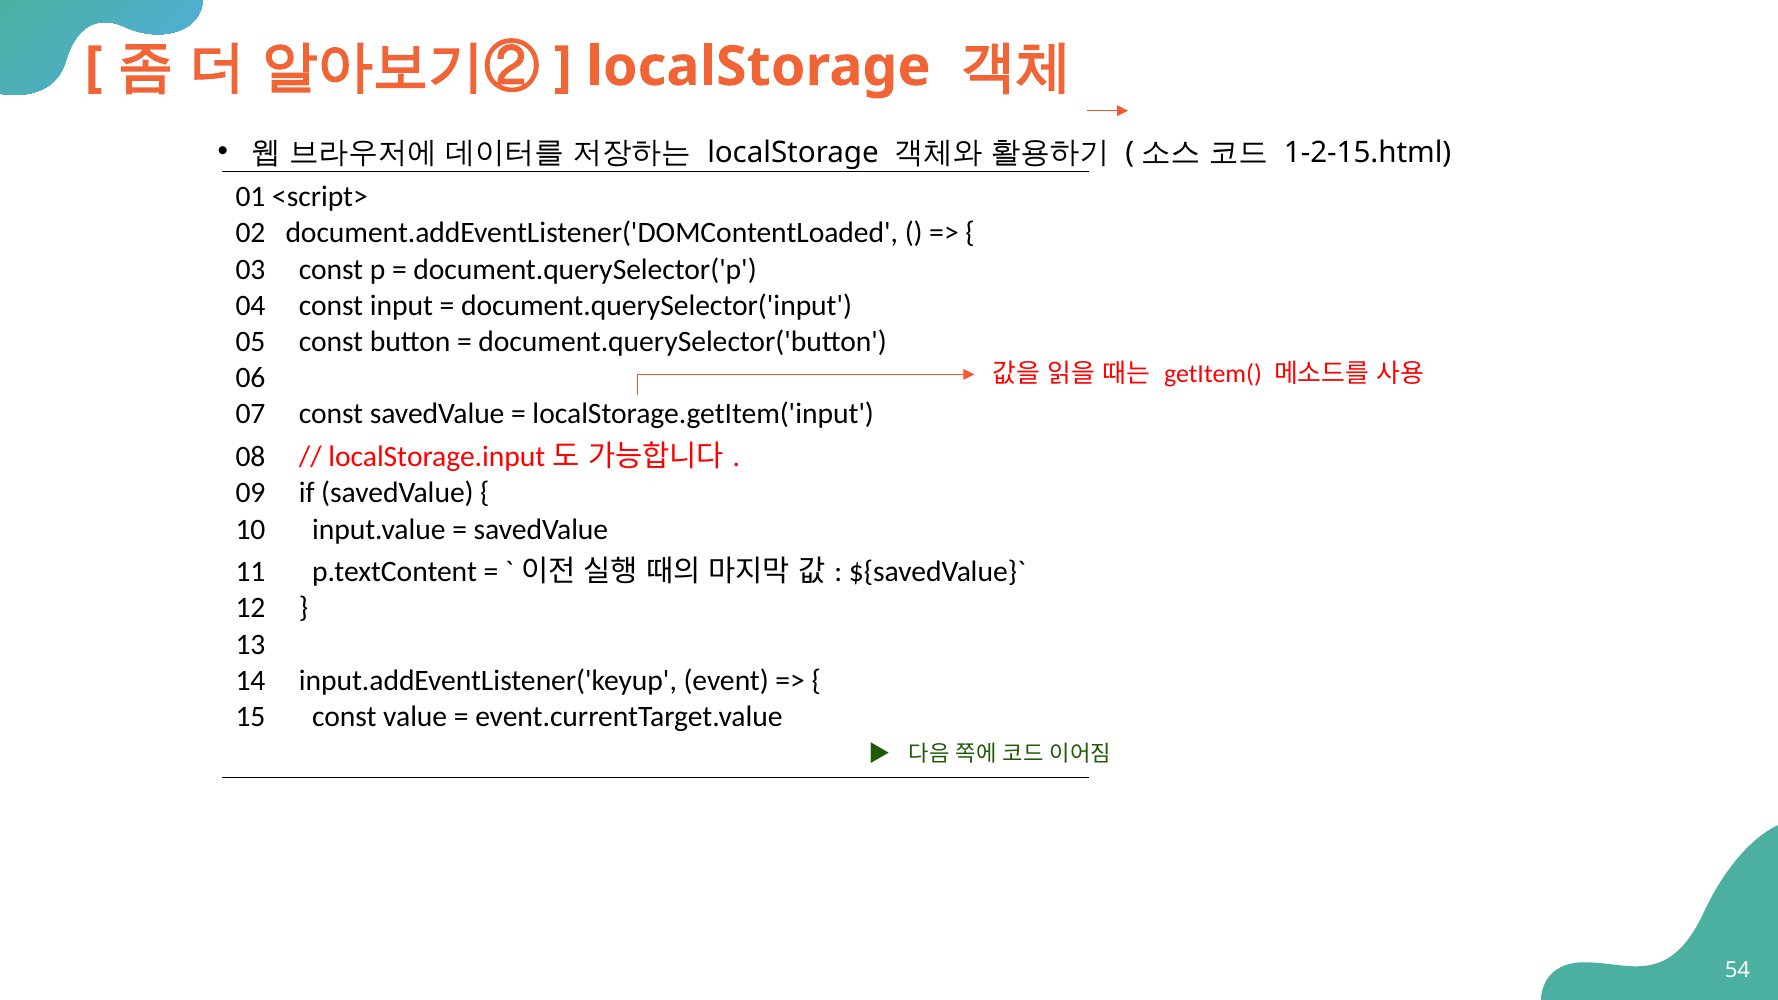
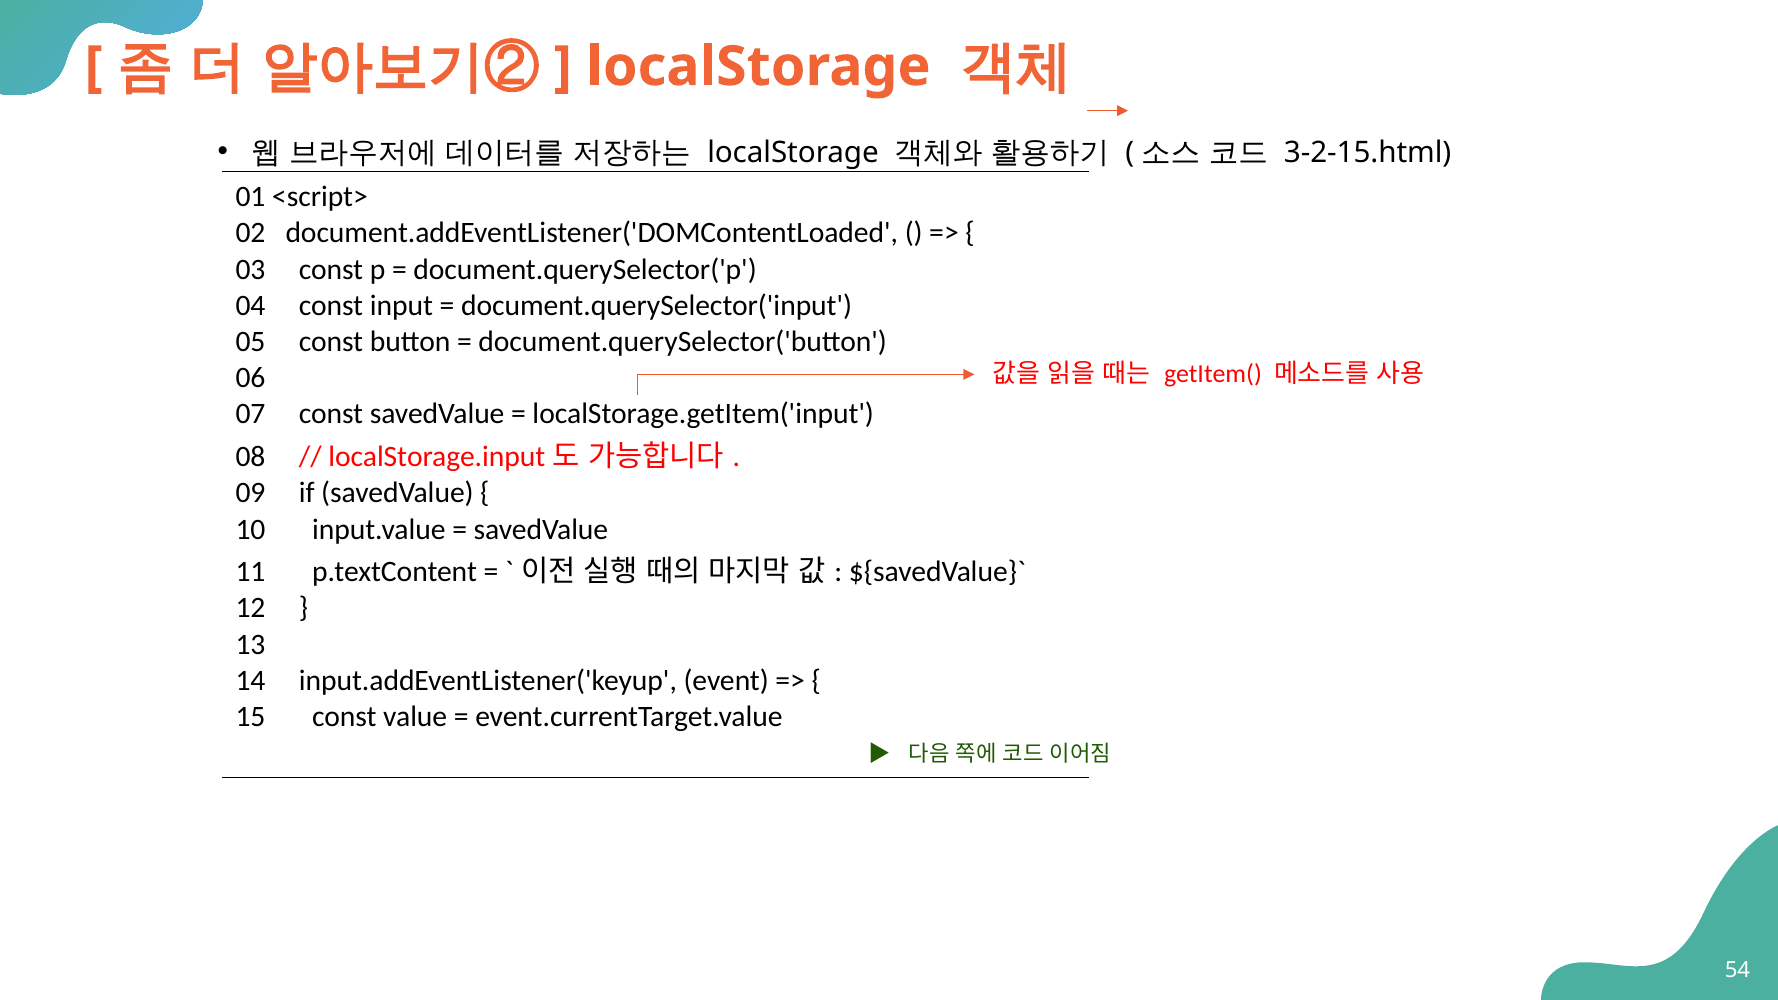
1-2-15.html: 1-2-15.html -> 3-2-15.html (1368, 152)
